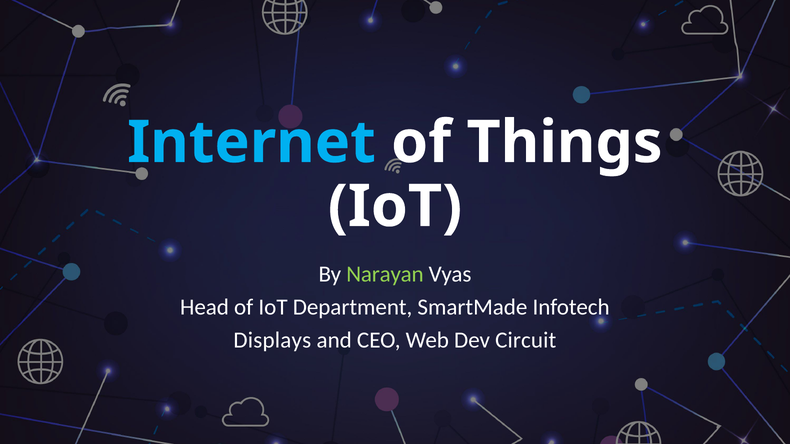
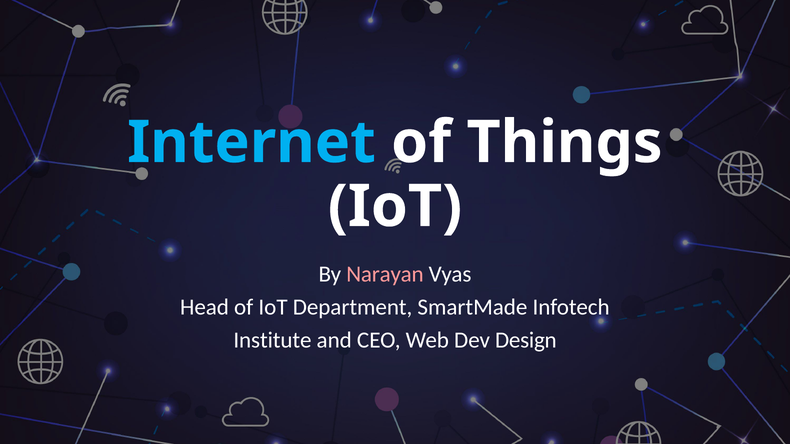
Narayan colour: light green -> pink (385, 274)
Displays: Displays -> Institute (272, 340)
Circuit: Circuit -> Design (526, 340)
